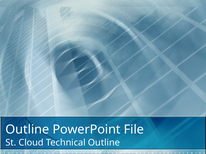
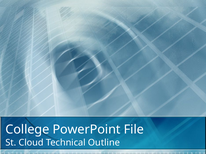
Outline: Outline -> College (27, 130)
